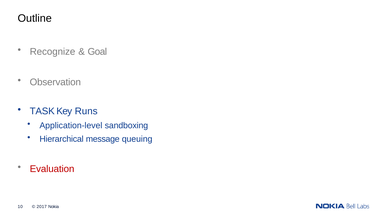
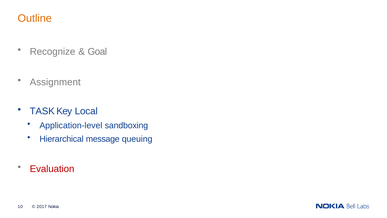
Outline colour: black -> orange (35, 18)
Observation: Observation -> Assignment (55, 82)
Runs: Runs -> Local (86, 111)
